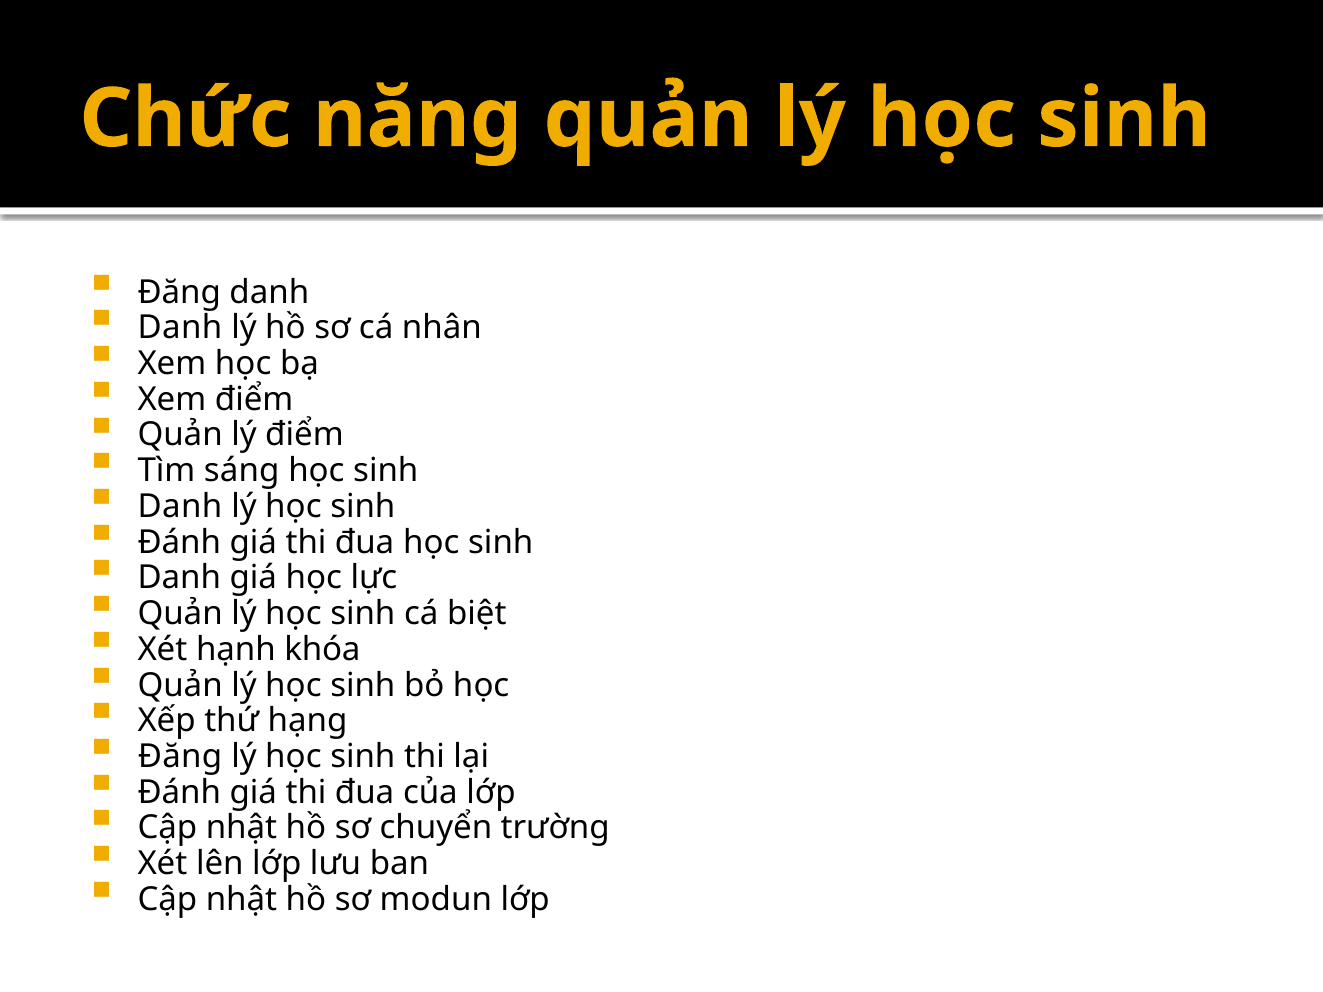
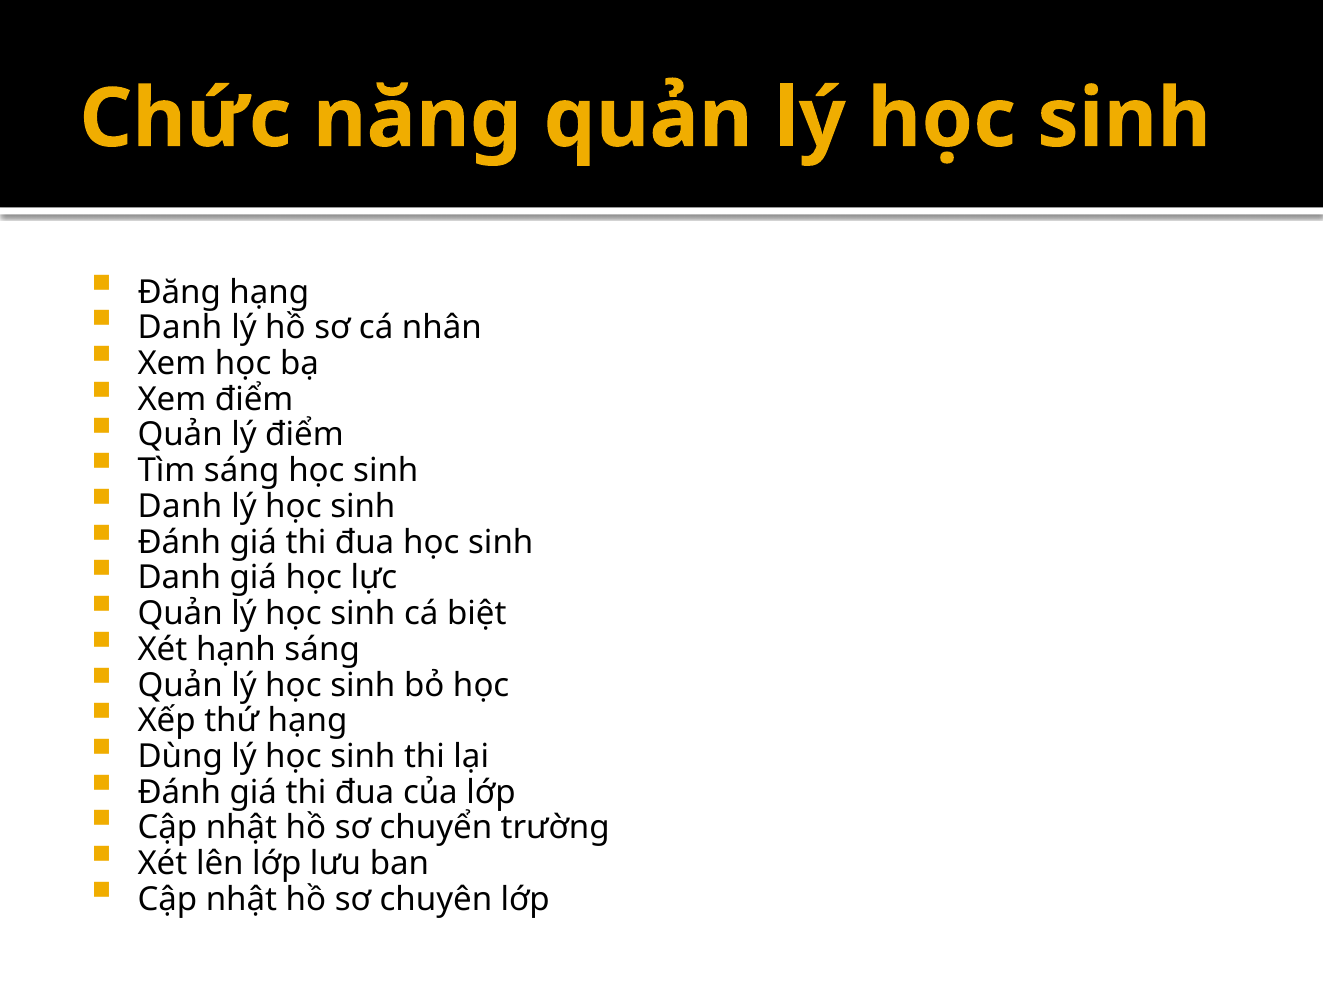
Đăng danh: danh -> hạng (269, 292)
hạnh khóa: khóa -> sáng (322, 650)
Đăng: Đăng -> Dùng (180, 757)
modun: modun -> chuyên (436, 900)
